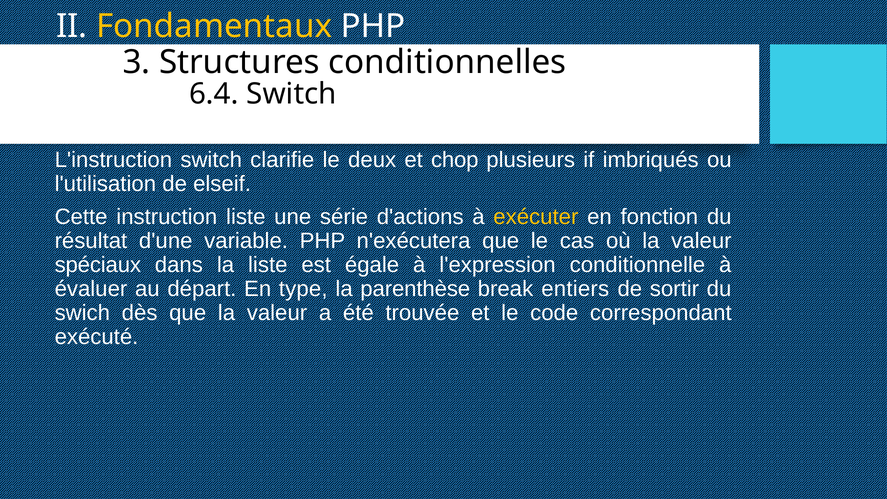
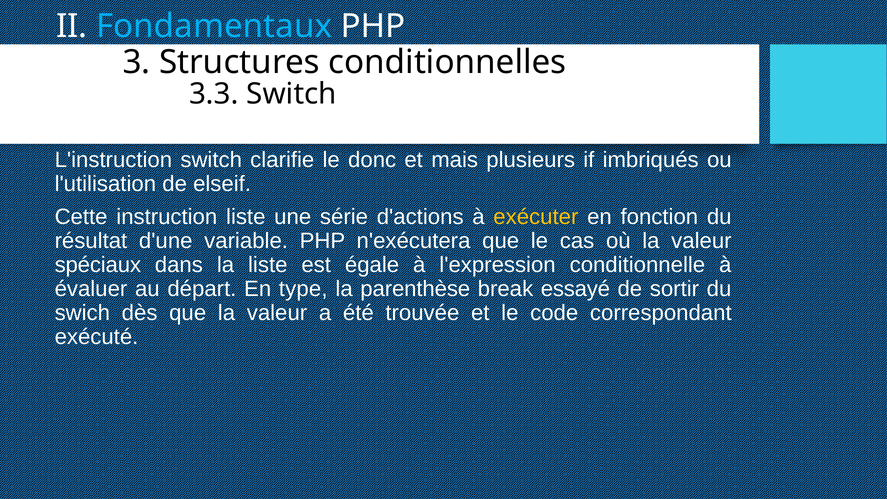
Fondamentaux colour: yellow -> light blue (214, 26)
6.4: 6.4 -> 3.3 (214, 94)
deux: deux -> donc (372, 160)
chop: chop -> mais (455, 160)
entiers: entiers -> essayé (575, 289)
